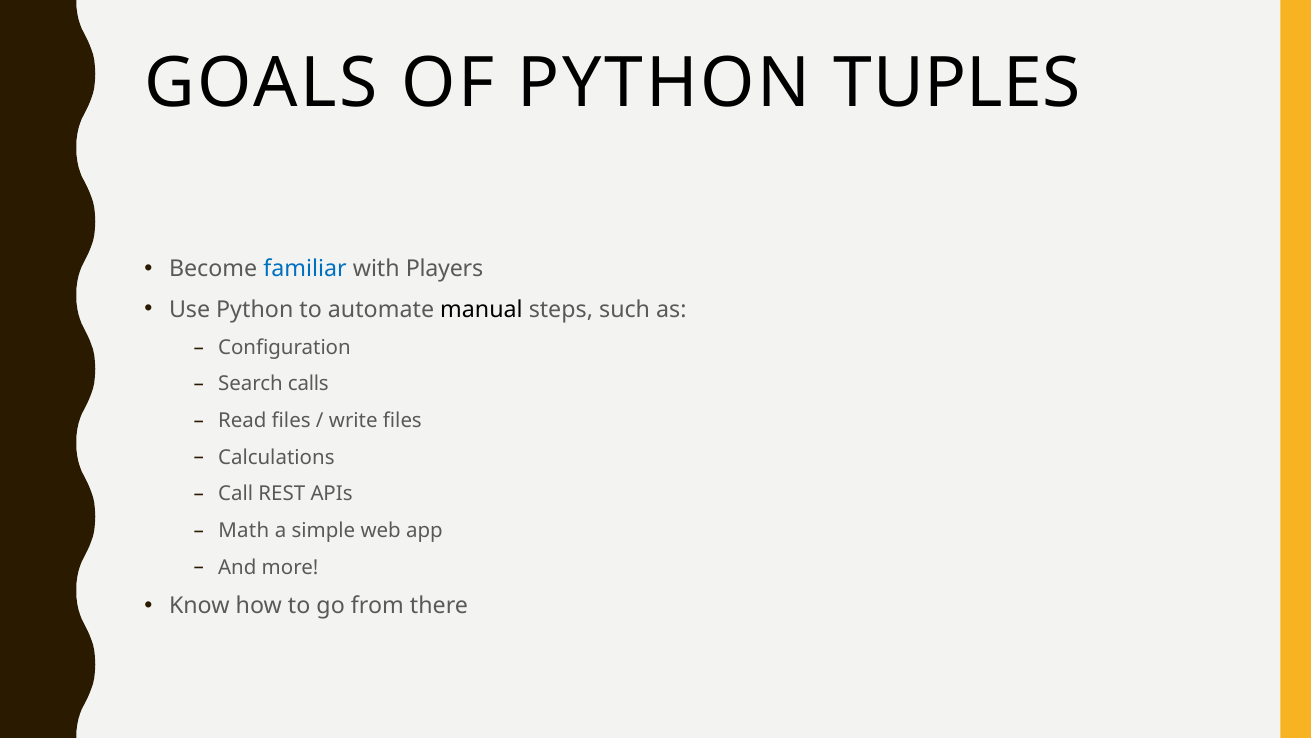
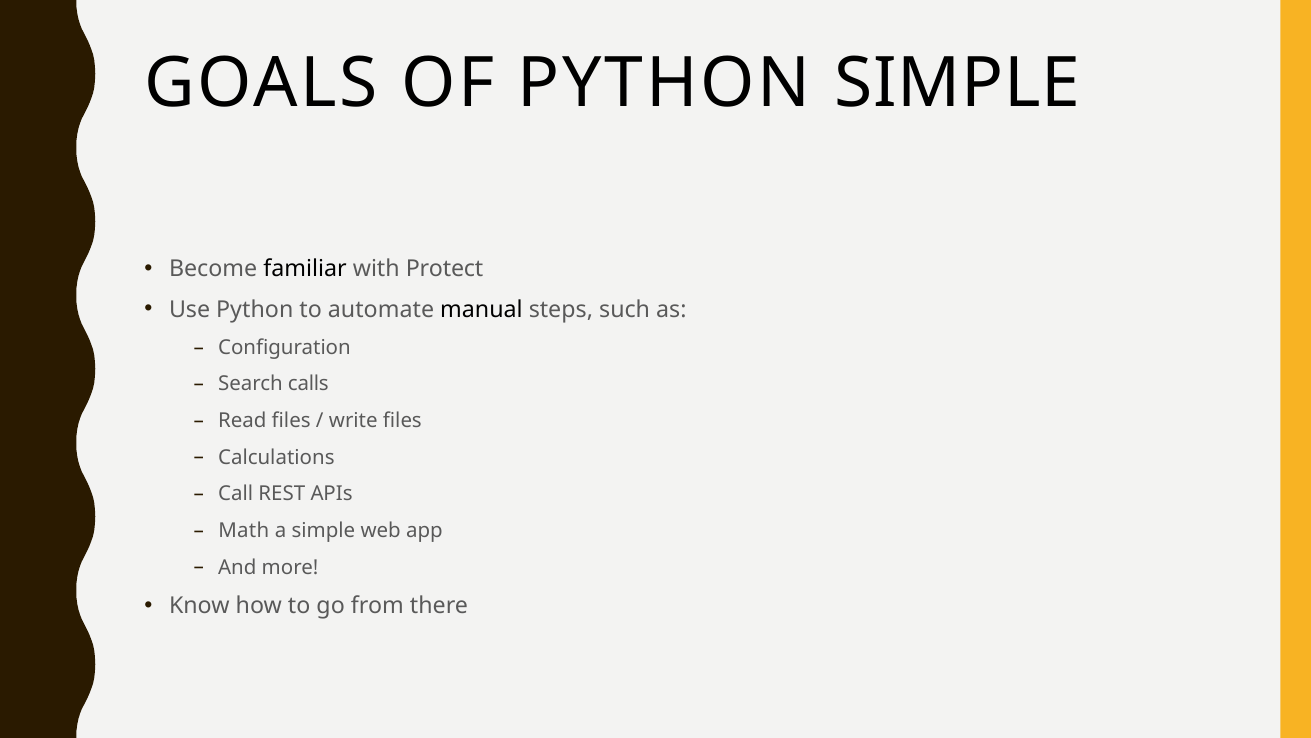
PYTHON TUPLES: TUPLES -> SIMPLE (957, 83)
familiar colour: blue -> black (305, 269)
Players: Players -> Protect (444, 269)
